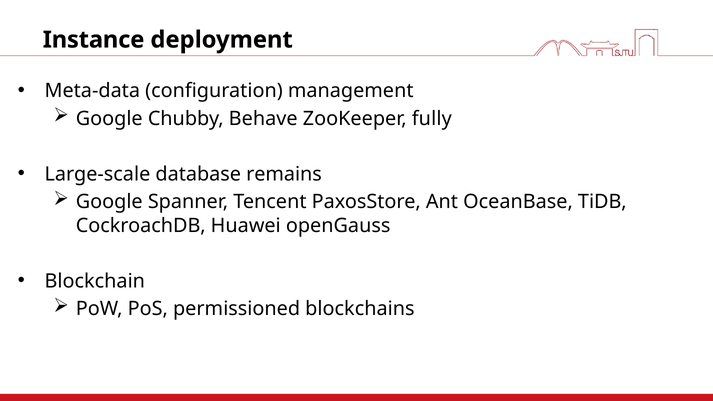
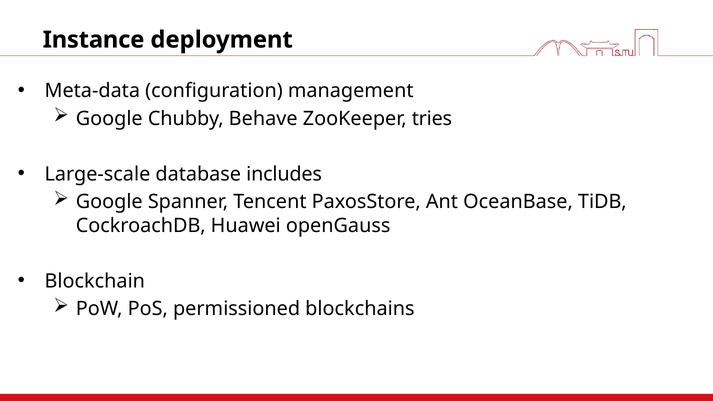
fully: fully -> tries (432, 119)
remains: remains -> includes (284, 174)
